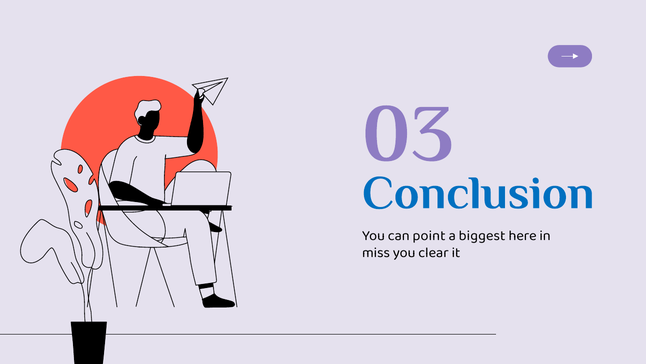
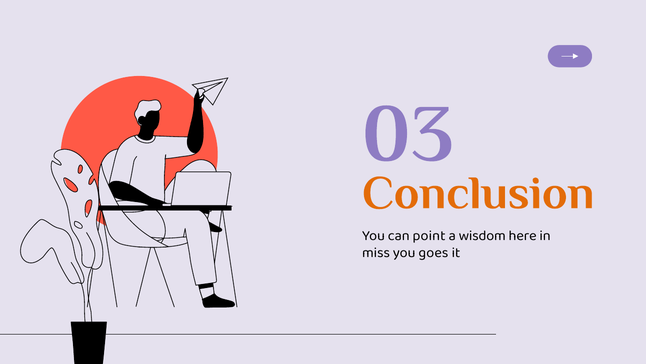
Conclusion colour: blue -> orange (478, 192)
biggest: biggest -> wisdom (482, 235)
clear: clear -> goes (433, 252)
